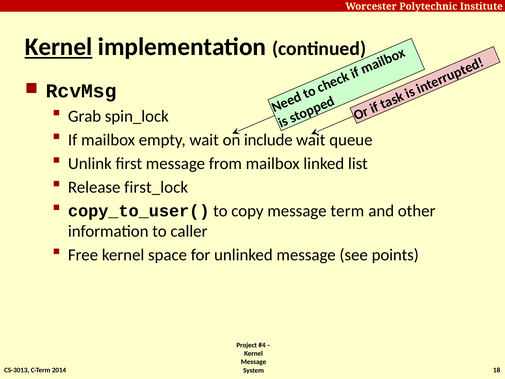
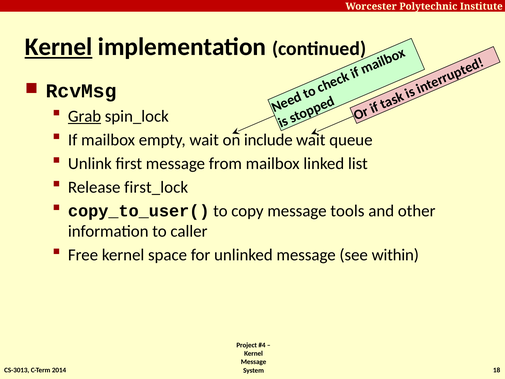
Grab underline: none -> present (85, 116)
term: term -> tools (347, 211)
points: points -> within (395, 255)
